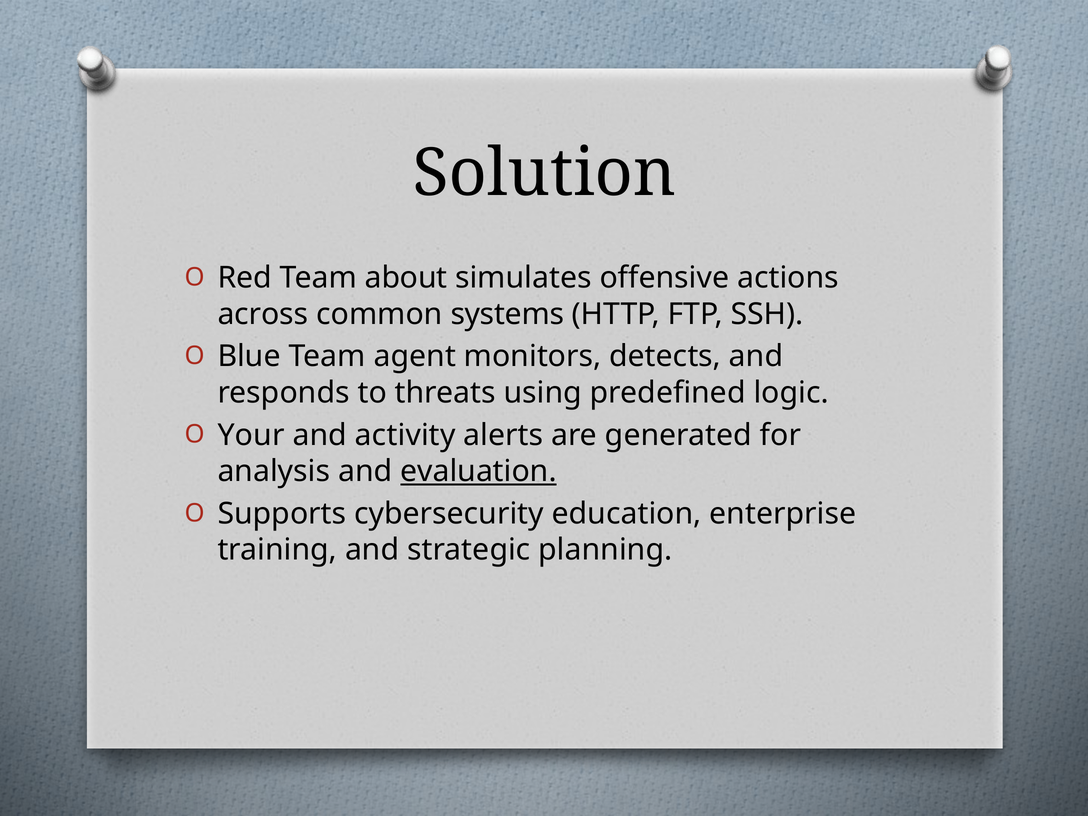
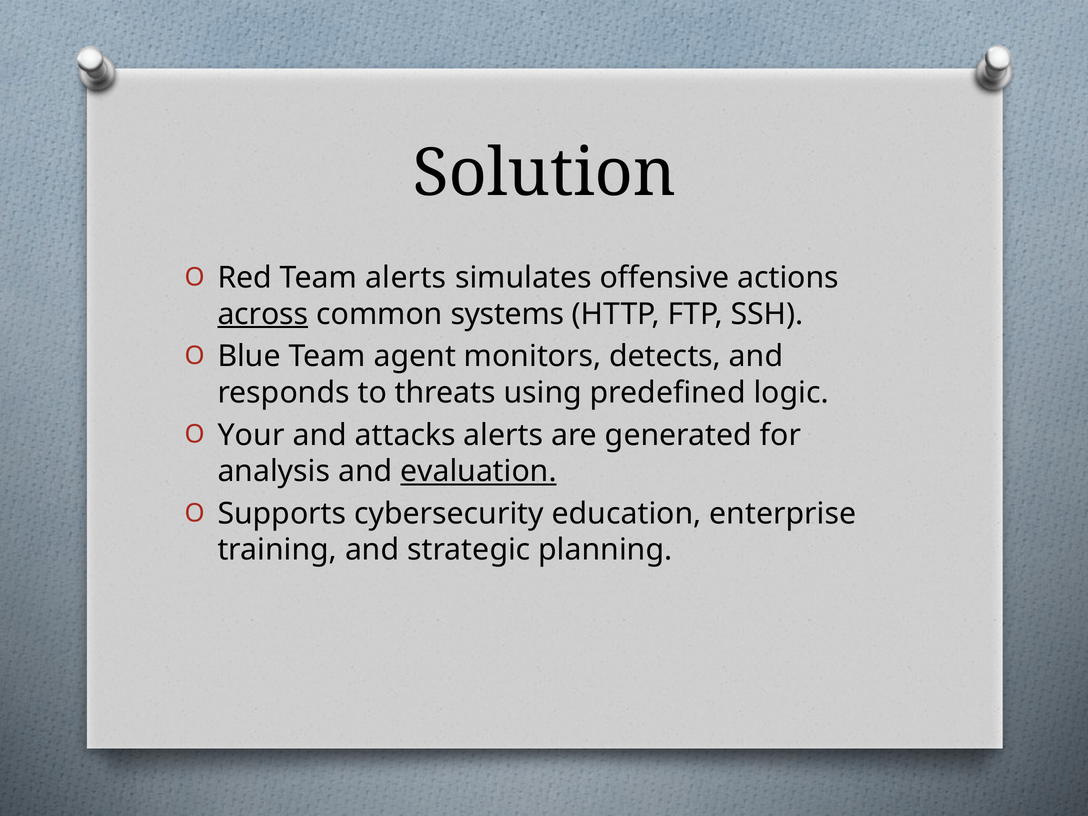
Team about: about -> alerts (406, 278)
across underline: none -> present (263, 314)
activity: activity -> attacks (405, 435)
